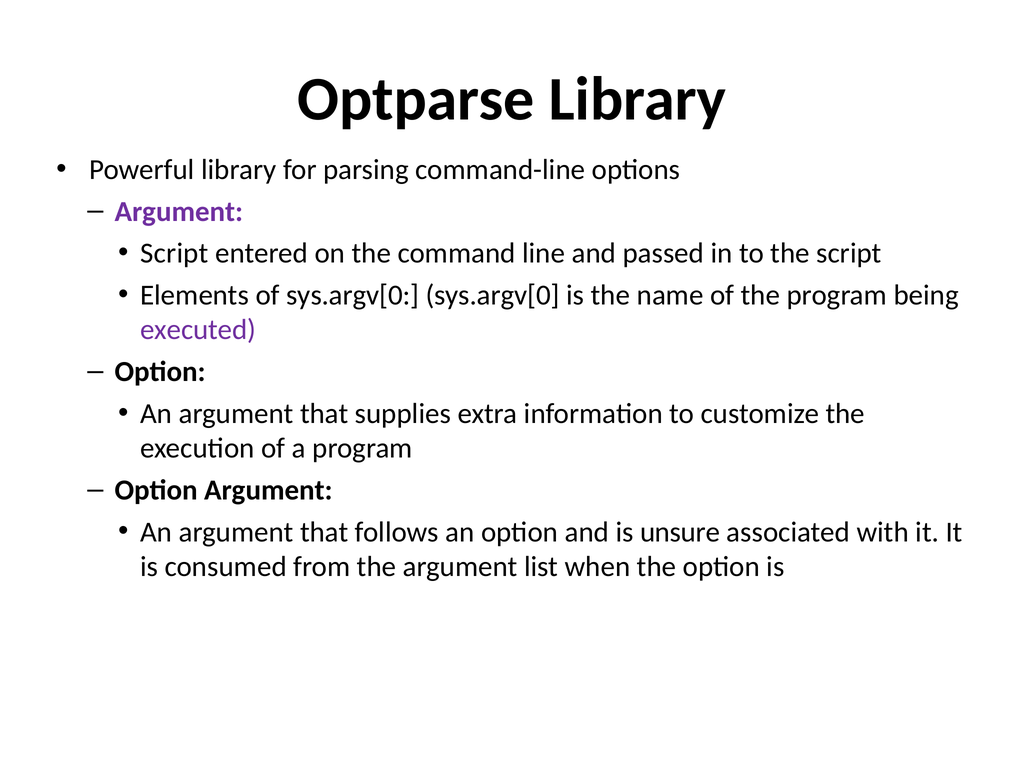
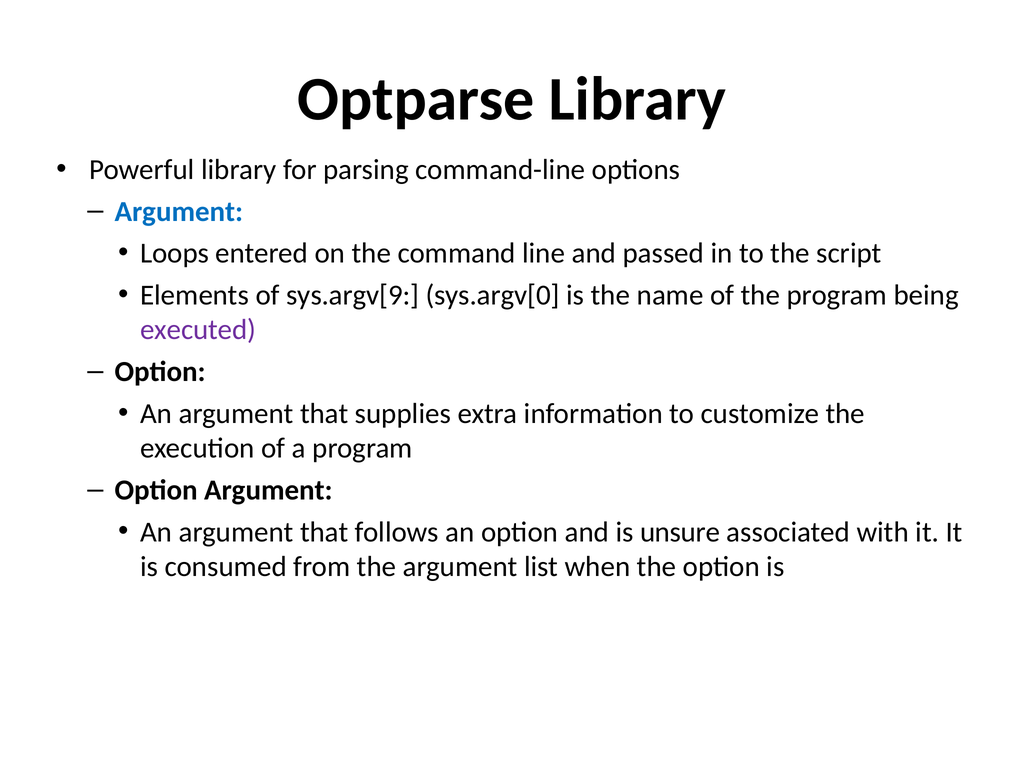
Argument colour: purple -> blue (179, 211)
Script: Script -> Loops (175, 253)
of sys.argv[0: sys.argv[0 -> sys.argv[9 (353, 295)
